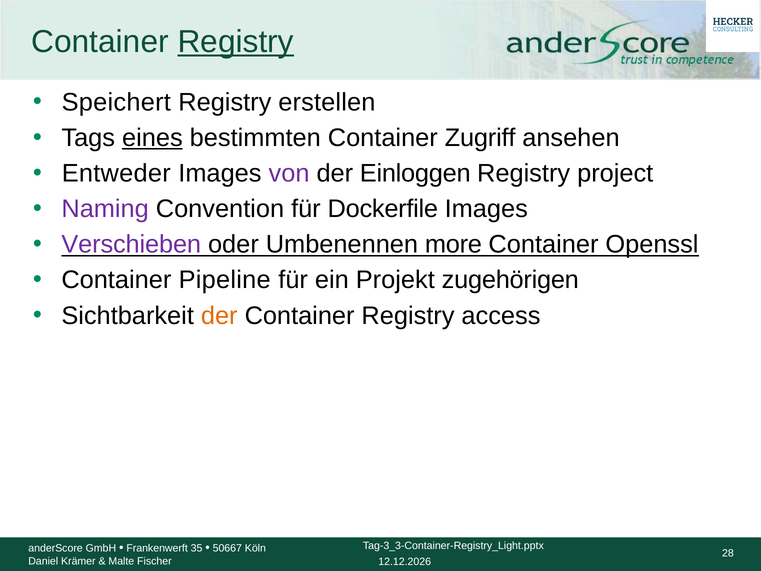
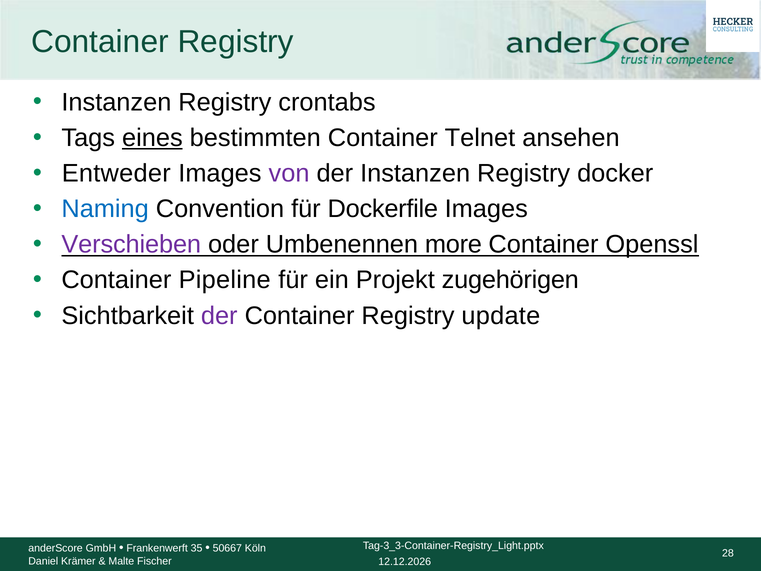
Registry underline: present -> none (236, 42)
Speichert: Speichert -> Instanzen (116, 102)
erstellen: erstellen -> crontabs (327, 102)
Zugriff: Zugriff -> Telnet (480, 138)
der Einloggen: Einloggen -> Instanzen (415, 173)
project: project -> docker (615, 173)
Naming colour: purple -> blue (105, 209)
der colour: orange -> purple (219, 316)
access: access -> update (501, 316)
